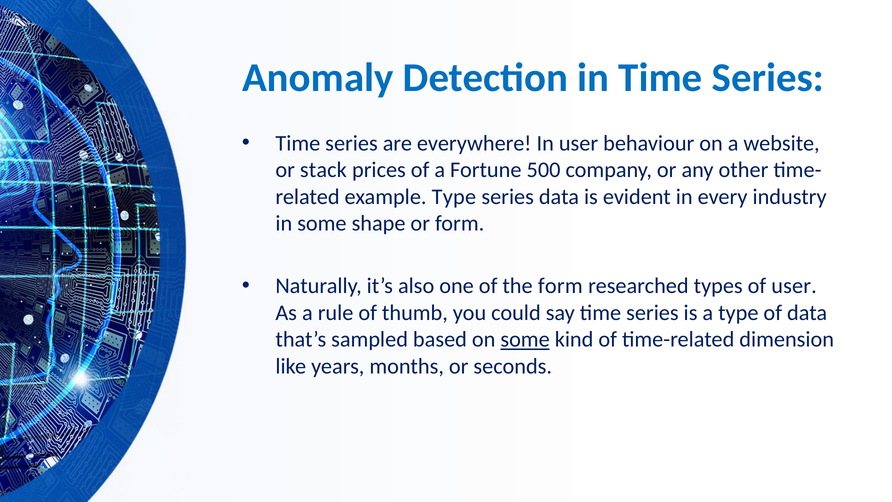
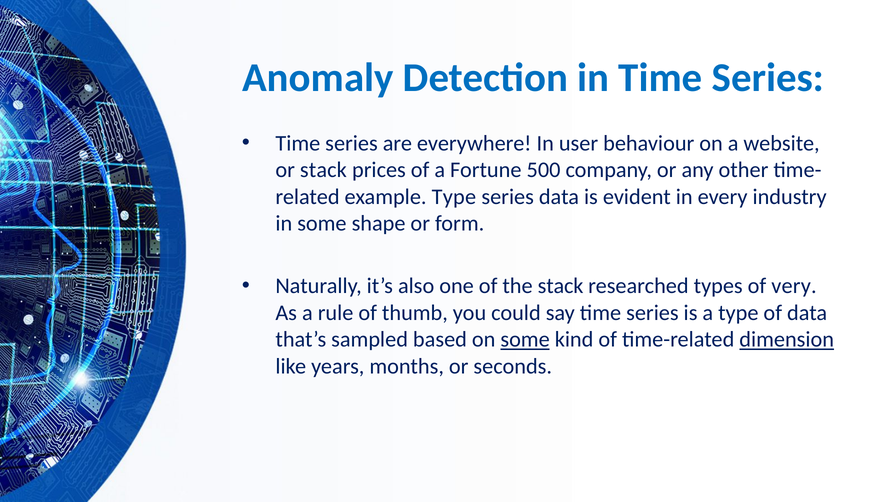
the form: form -> stack (561, 286)
of user: user -> very (794, 286)
dimension underline: none -> present (787, 339)
